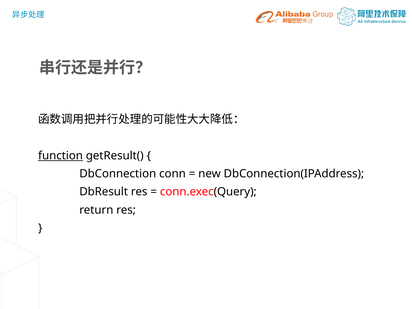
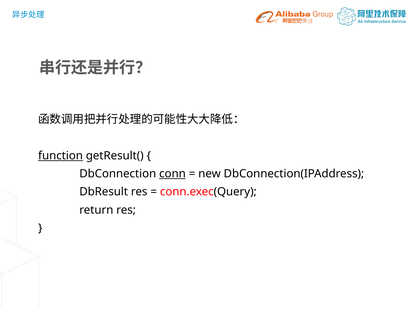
conn underline: none -> present (172, 174)
